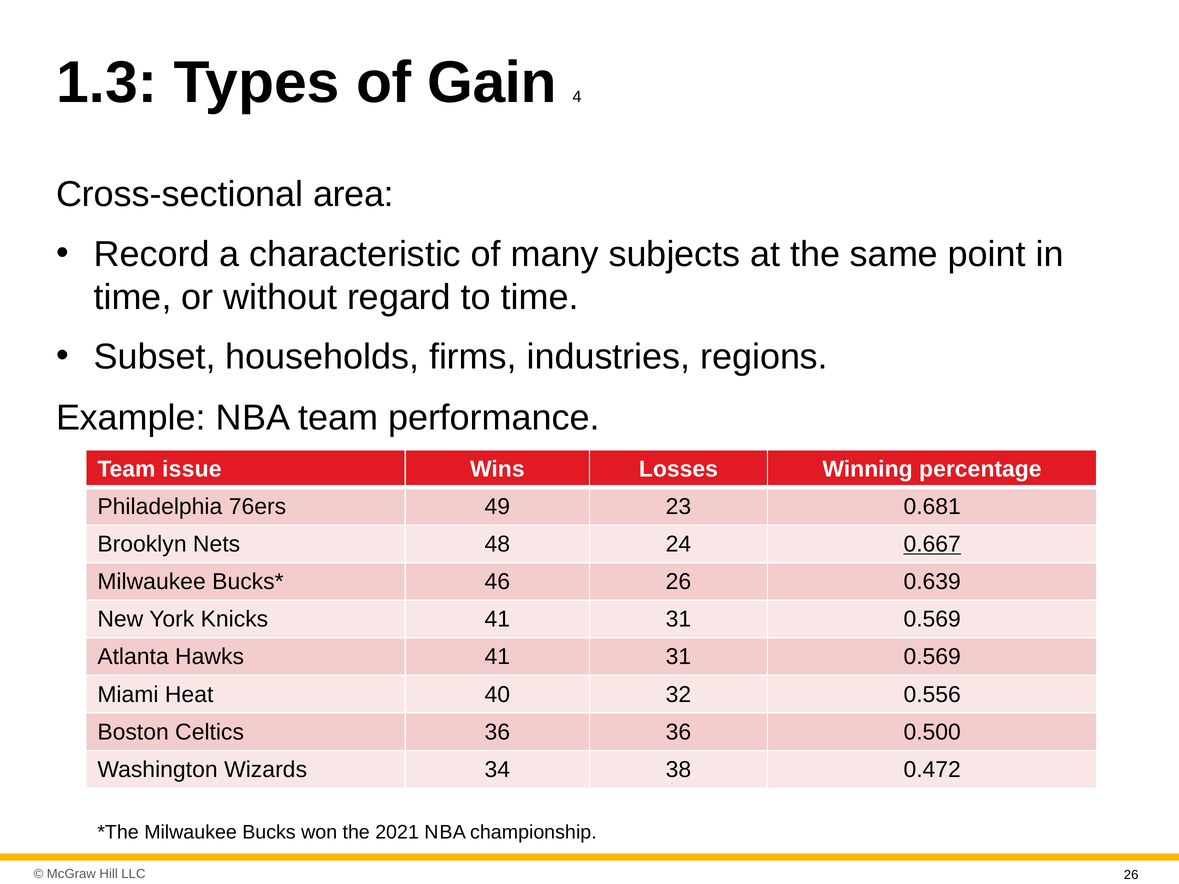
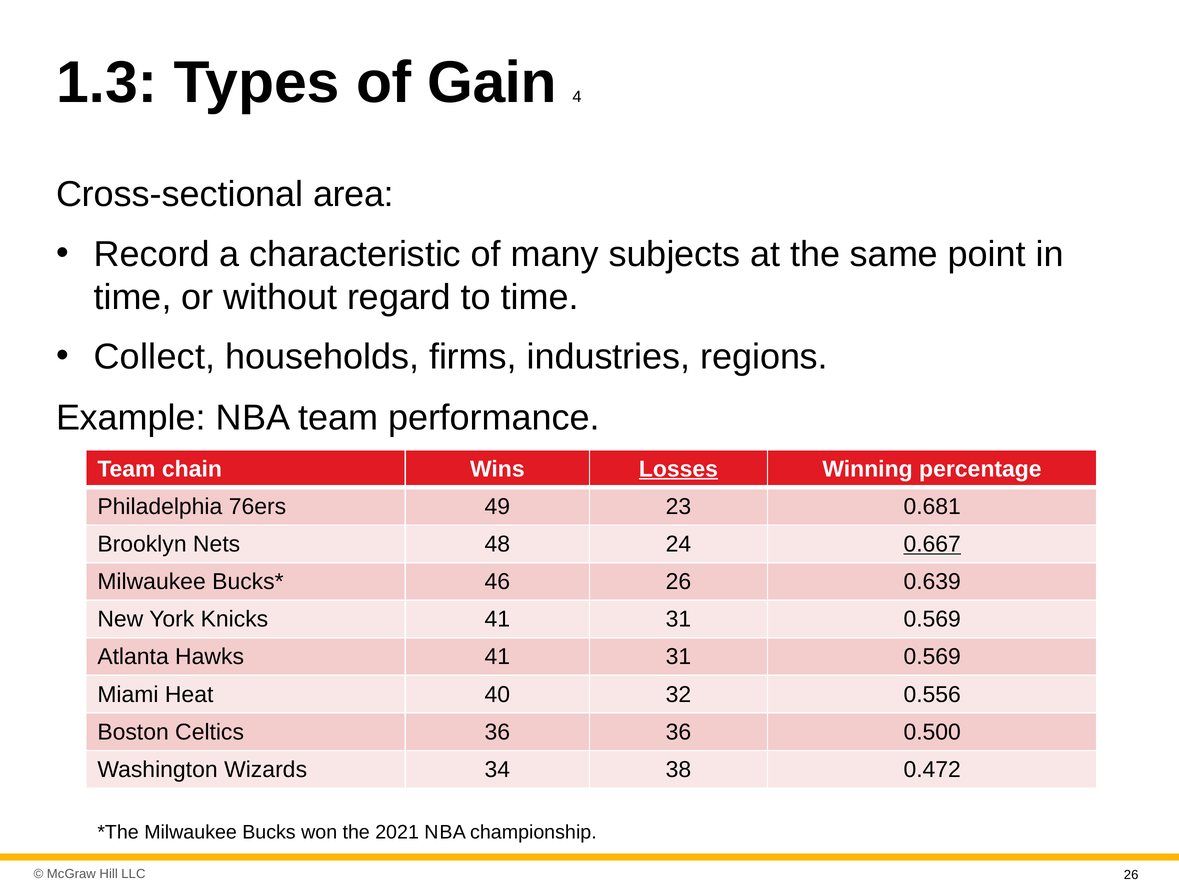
Subset: Subset -> Collect (154, 357)
issue: issue -> chain (192, 469)
Losses underline: none -> present (678, 469)
